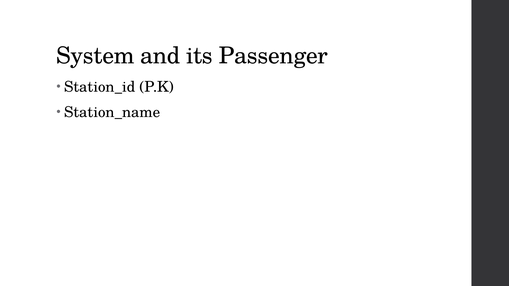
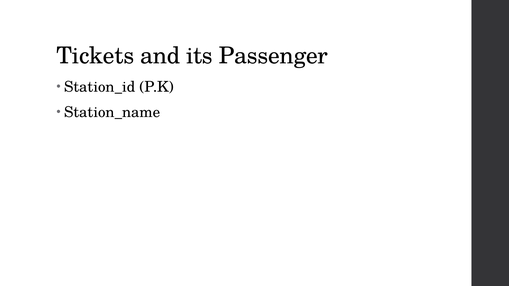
System: System -> Tickets (95, 56)
